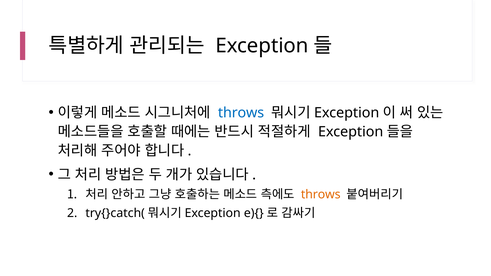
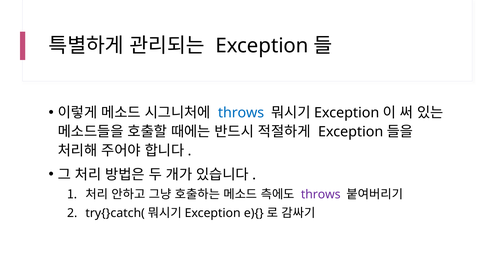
throws colour: orange -> purple (321, 195)
